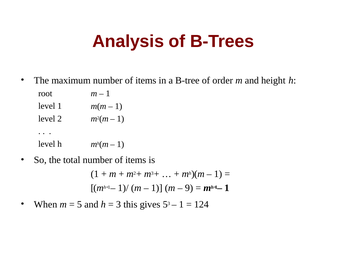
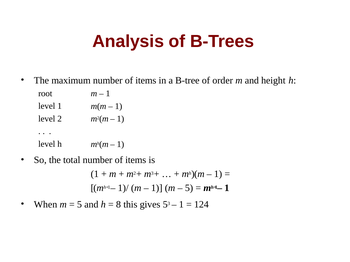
9: 9 -> 5 (189, 188)
3: 3 -> 8 (118, 205)
